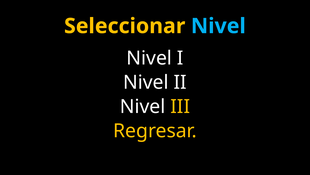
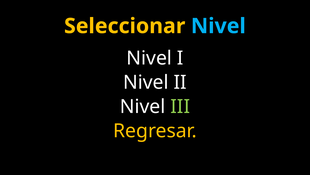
III colour: yellow -> light green (180, 106)
